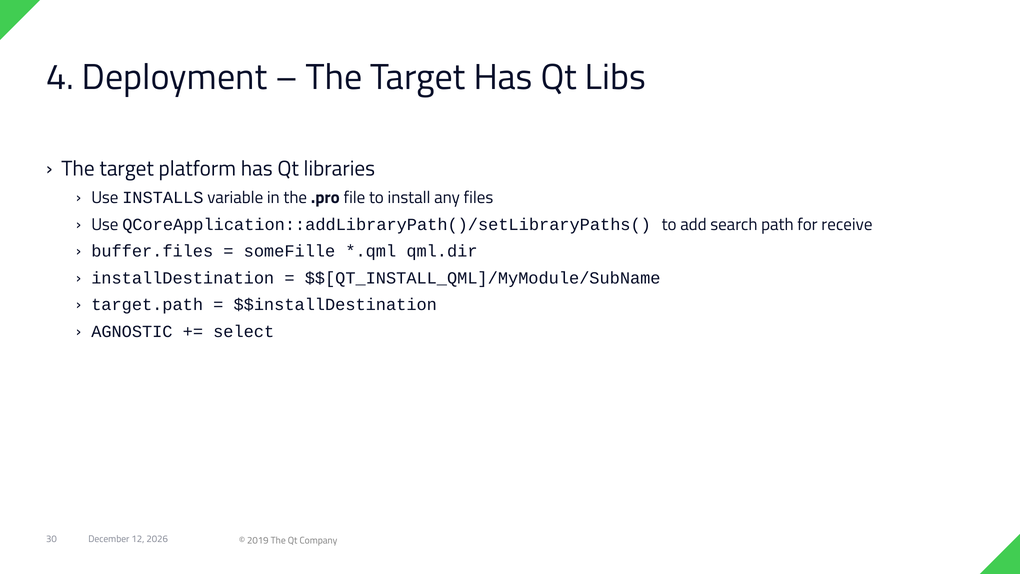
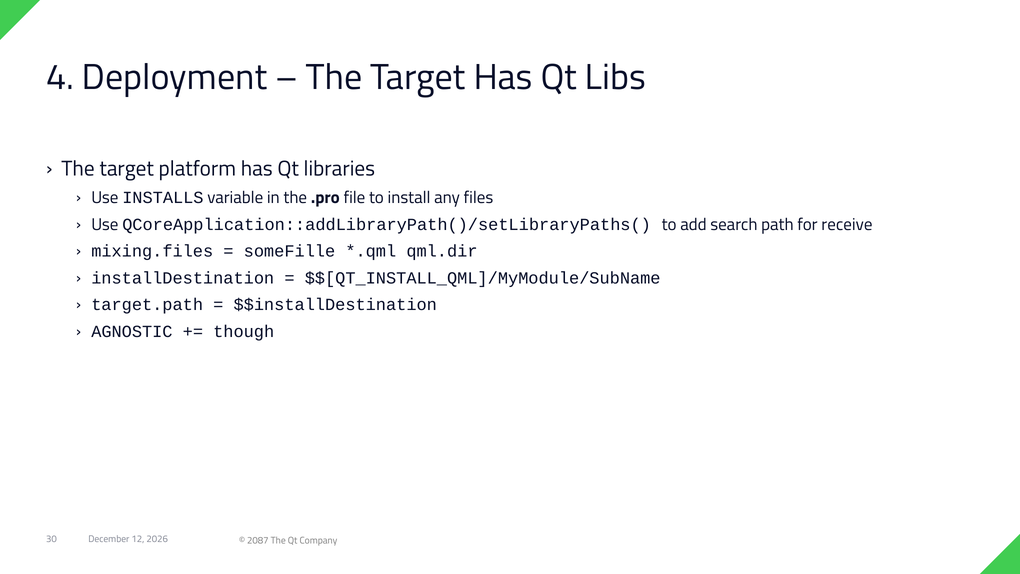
buffer.files: buffer.files -> mixing.files (152, 251)
select: select -> though (244, 332)
2019: 2019 -> 2087 (258, 541)
